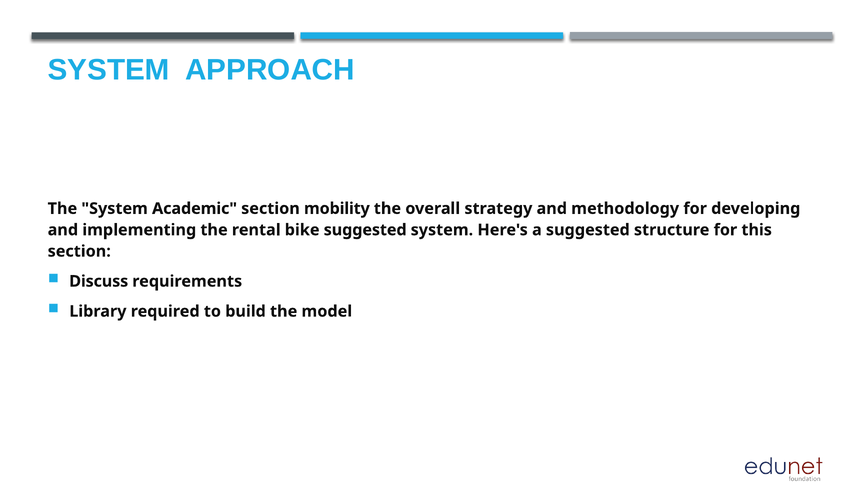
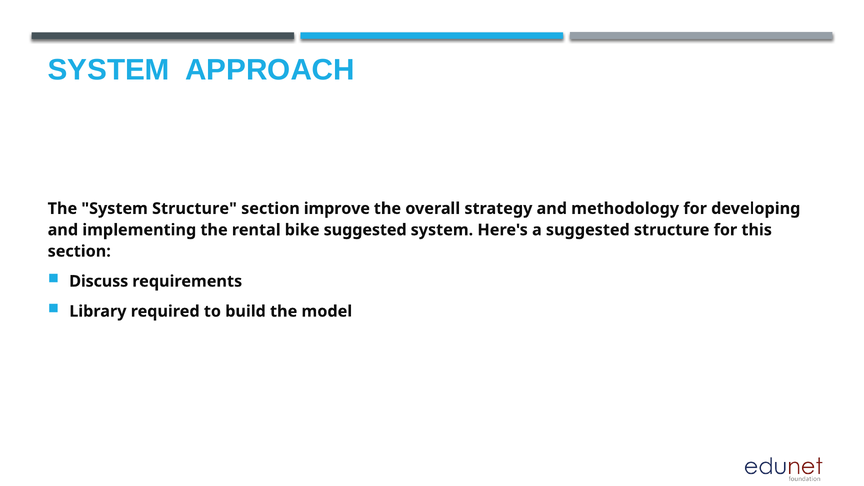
System Academic: Academic -> Structure (194, 209)
mobility: mobility -> improve (337, 209)
